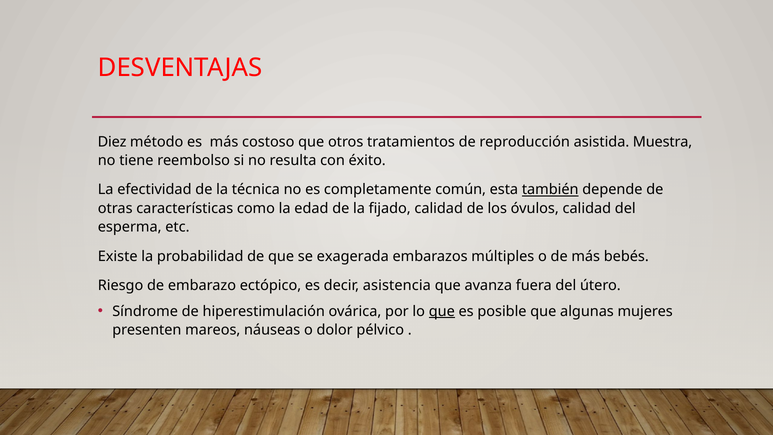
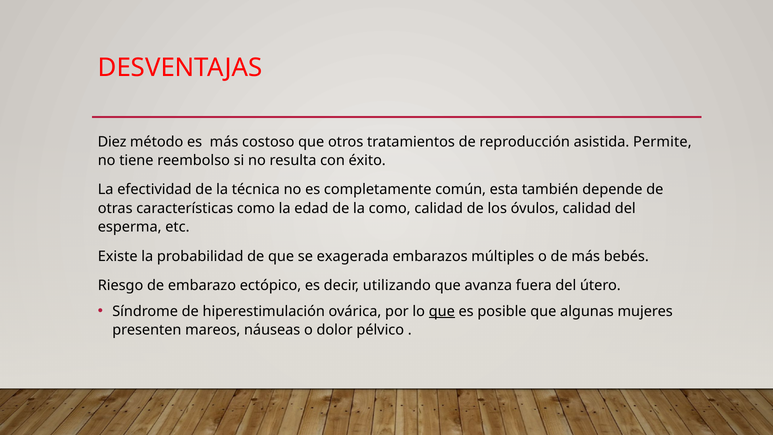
Muestra: Muestra -> Permite (662, 142)
también underline: present -> none (550, 190)
la fijado: fijado -> como (390, 208)
asistencia: asistencia -> utilizando (397, 285)
